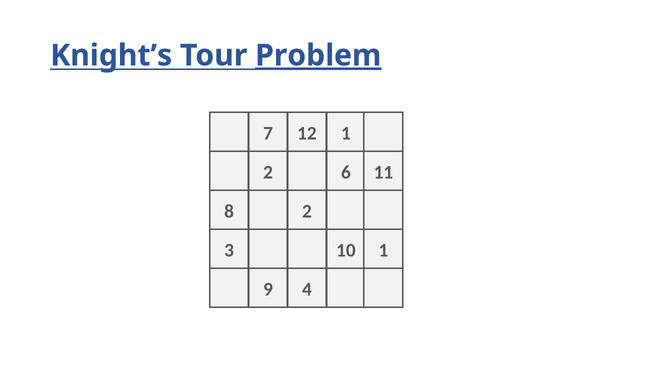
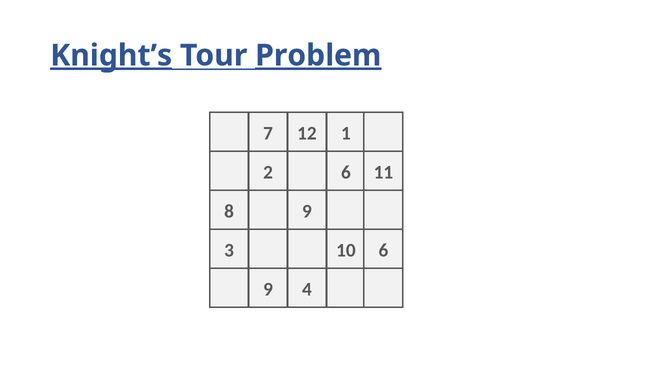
Knight’s underline: none -> present (111, 55)
8 2: 2 -> 9 (307, 211)
10 1: 1 -> 6 (383, 250)
